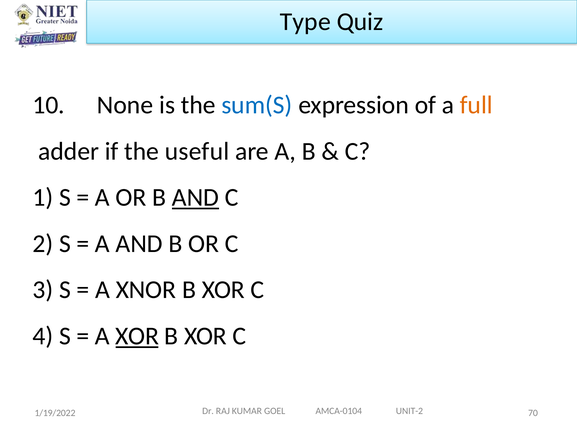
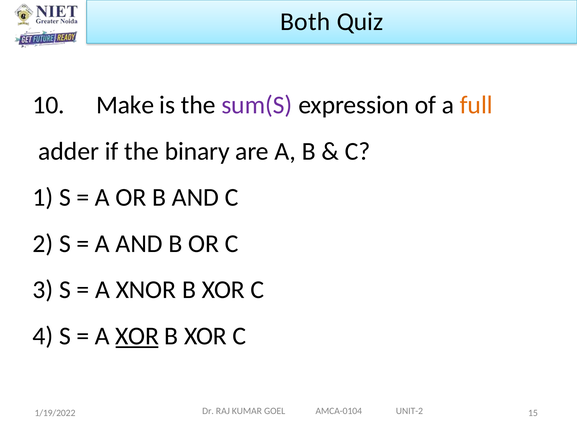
Type: Type -> Both (305, 22)
None: None -> Make (125, 105)
sum(S colour: blue -> purple (257, 105)
useful: useful -> binary (197, 151)
AND underline: present -> none (195, 197)
70: 70 -> 15 (533, 413)
